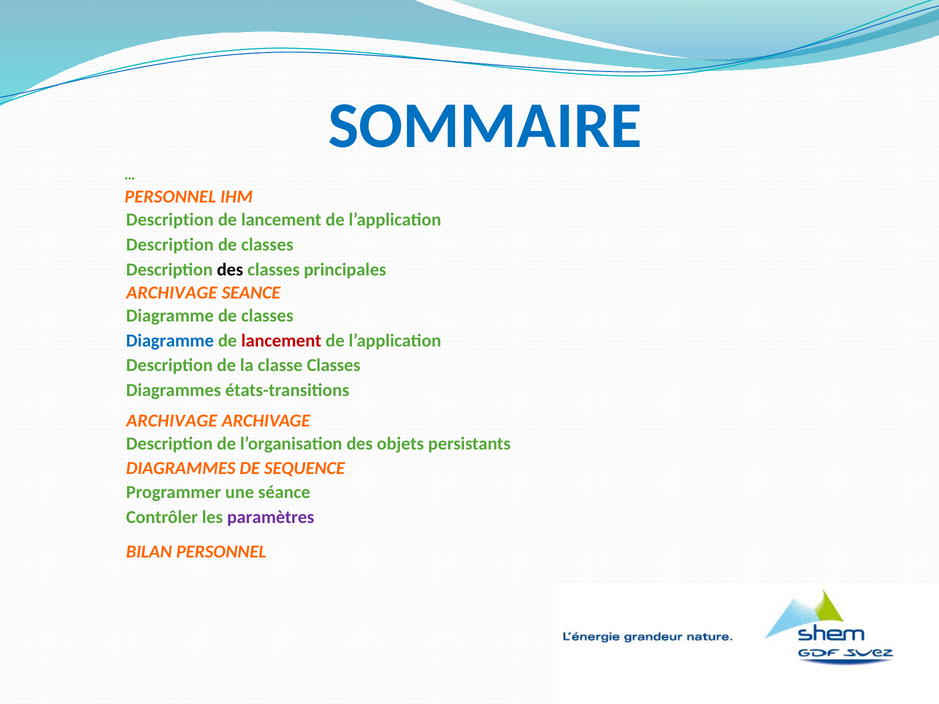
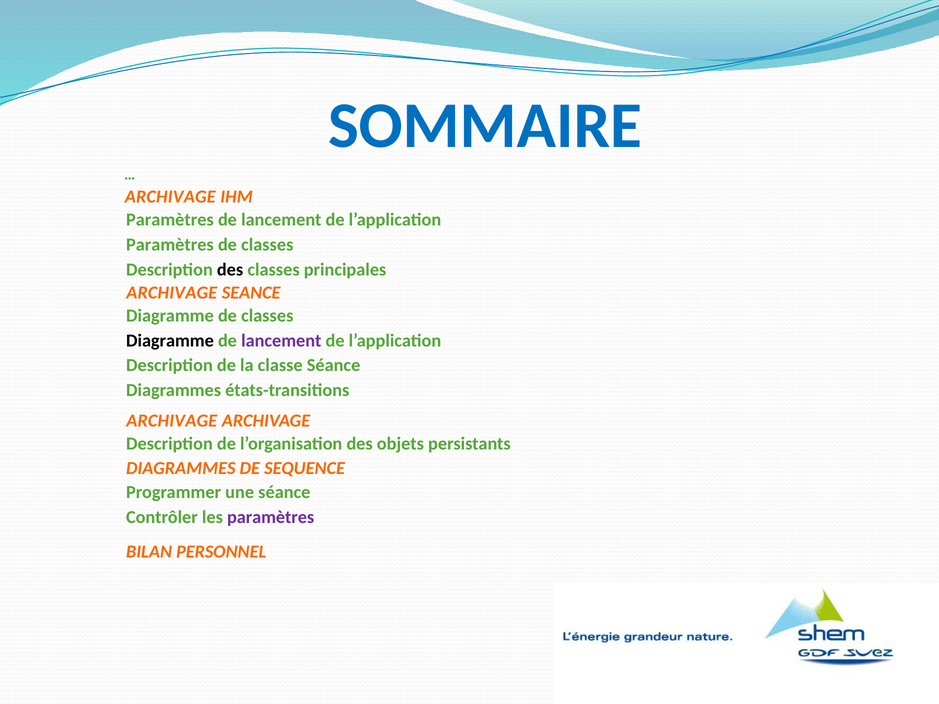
PERSONNEL: PERSONNEL -> ARCHIVAGE (170, 197)
Description: Description -> Paramètres (170, 220)
Description: Description -> Paramètres (170, 245)
Diagramme colour: blue -> black (170, 341)
lancement colour: red -> purple (281, 341)
classe Classes: Classes -> Séance (334, 366)
